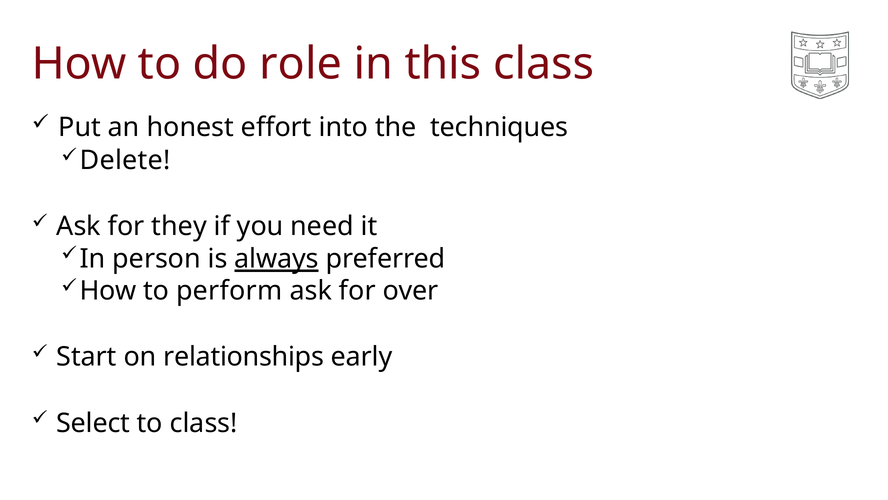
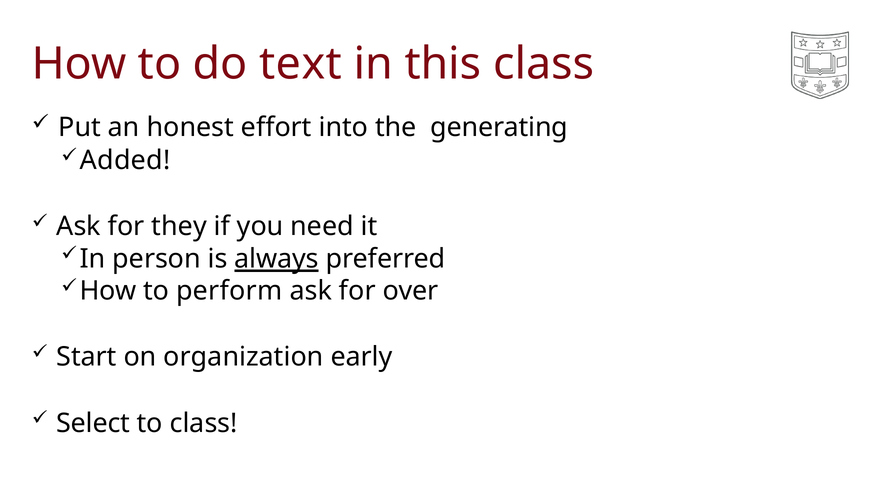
role: role -> text (301, 64)
techniques: techniques -> generating (499, 127)
Delete: Delete -> Added (125, 160)
relationships: relationships -> organization (244, 357)
